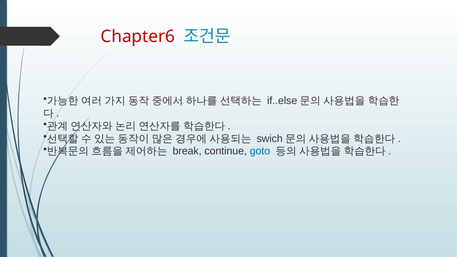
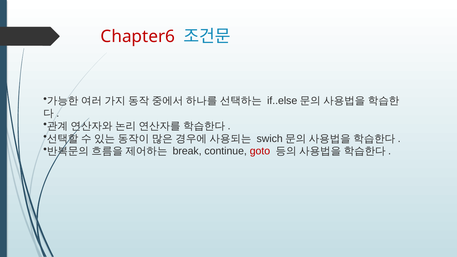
goto colour: blue -> red (260, 151)
